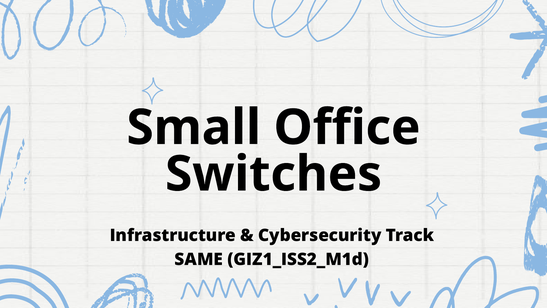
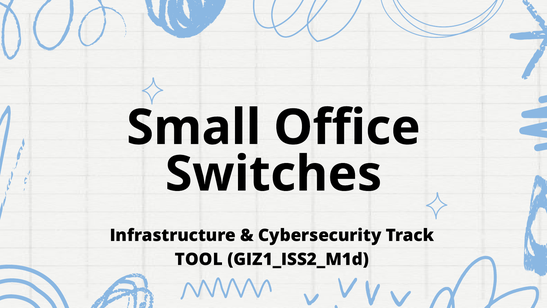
SAME: SAME -> TOOL (199, 259)
